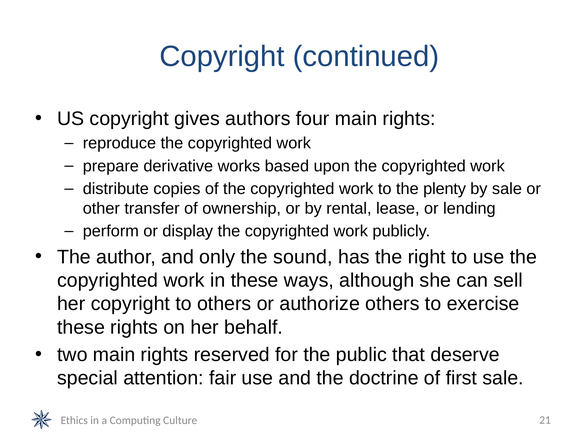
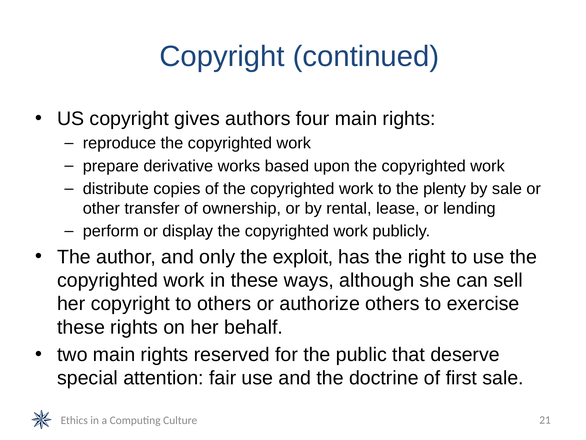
sound: sound -> exploit (303, 257)
